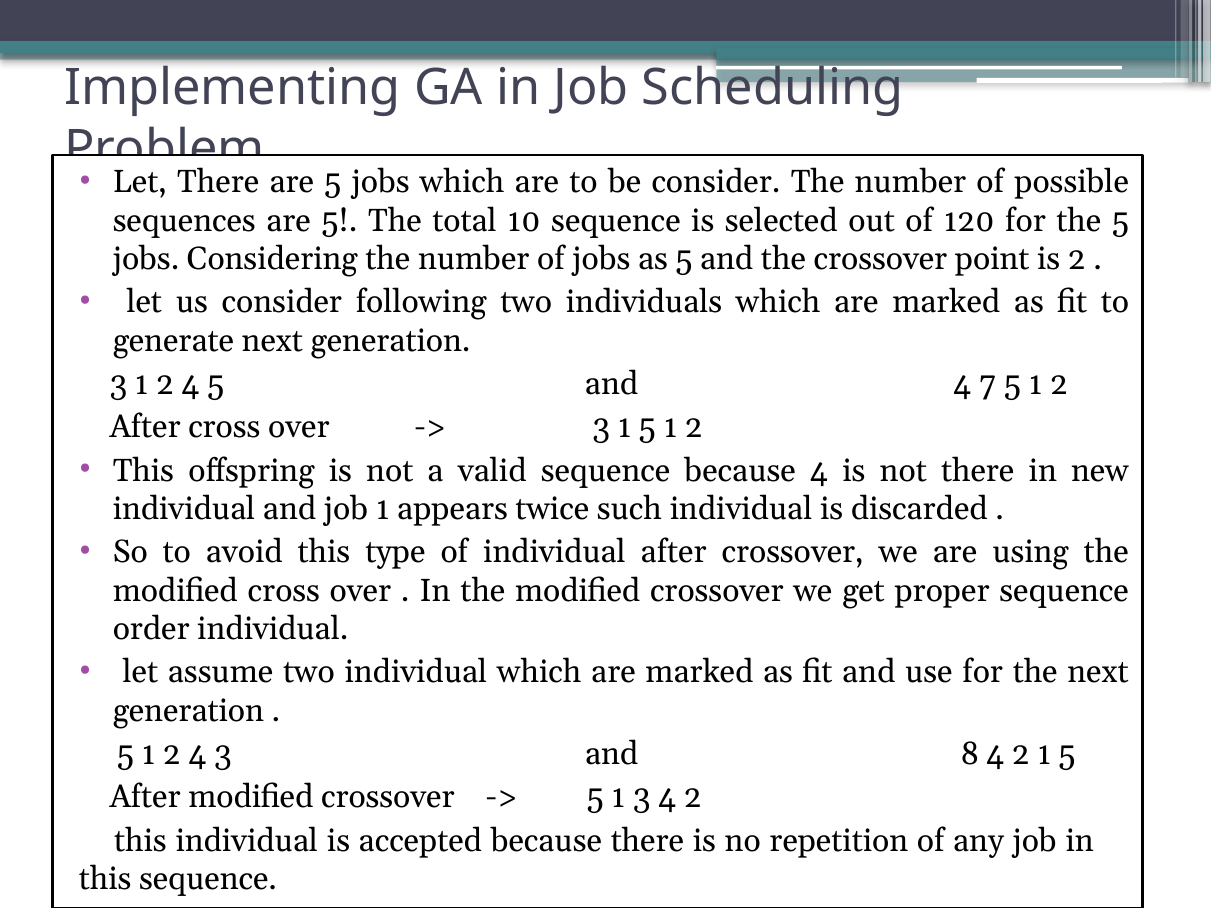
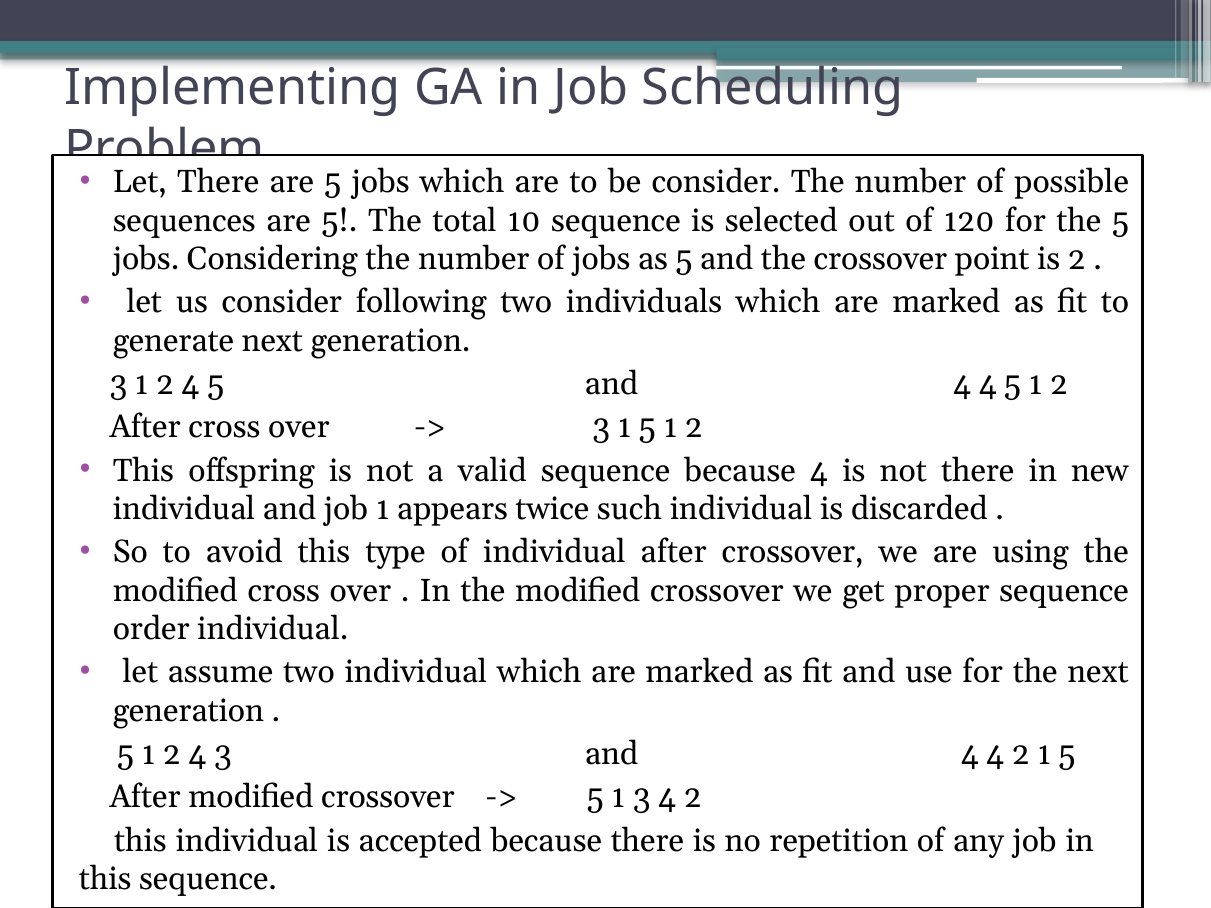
5 and 4 7: 7 -> 4 (988, 384)
3 and 8: 8 -> 4 (970, 754)
